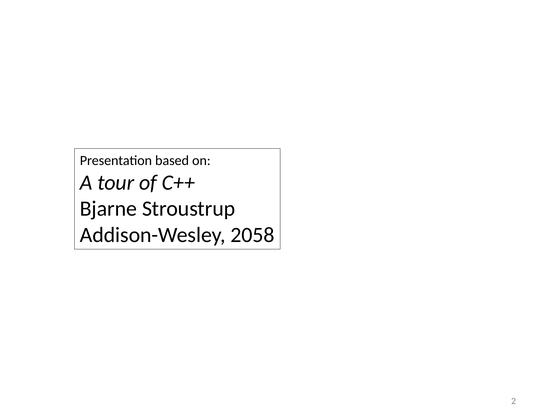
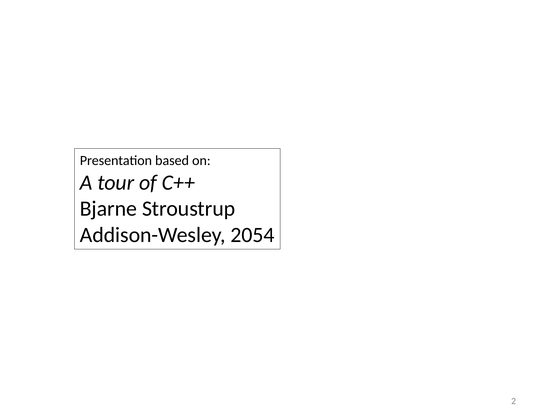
2058: 2058 -> 2054 (252, 235)
